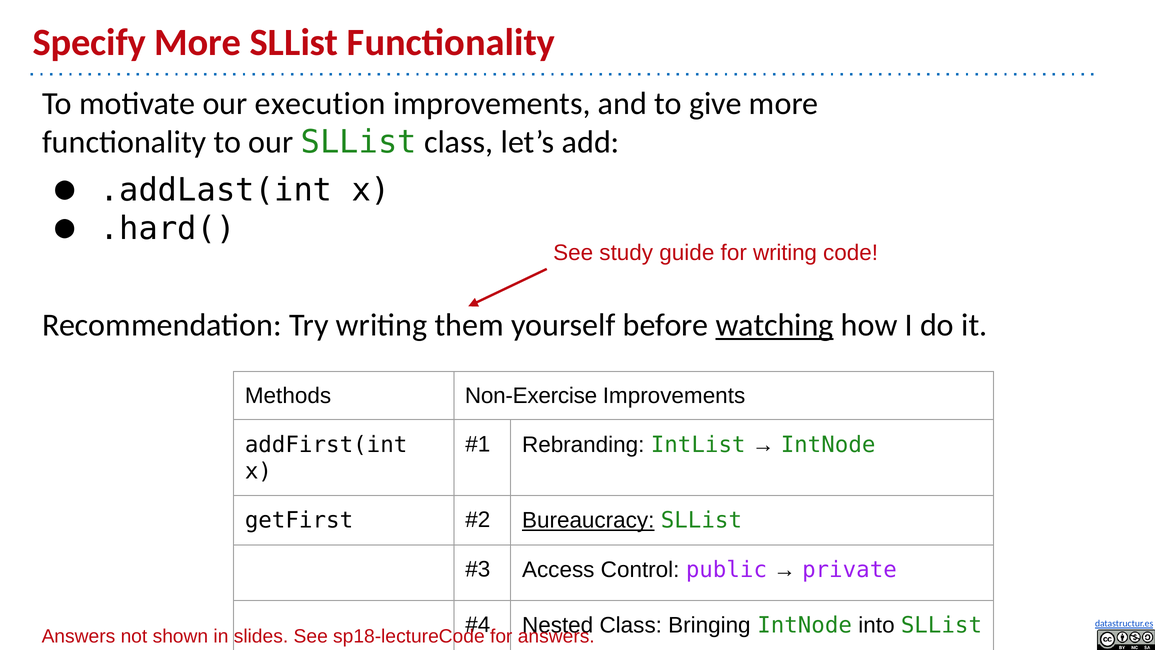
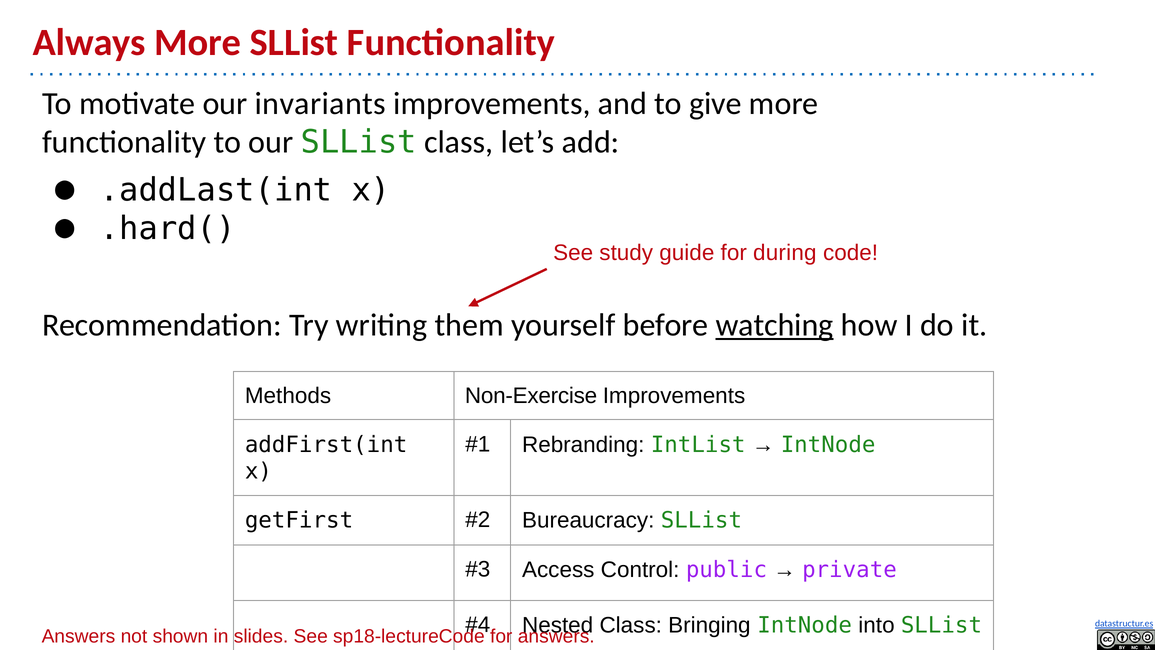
Specify: Specify -> Always (89, 42)
execution: execution -> invariants (320, 103)
for writing: writing -> during (785, 253)
Bureaucracy underline: present -> none (588, 520)
